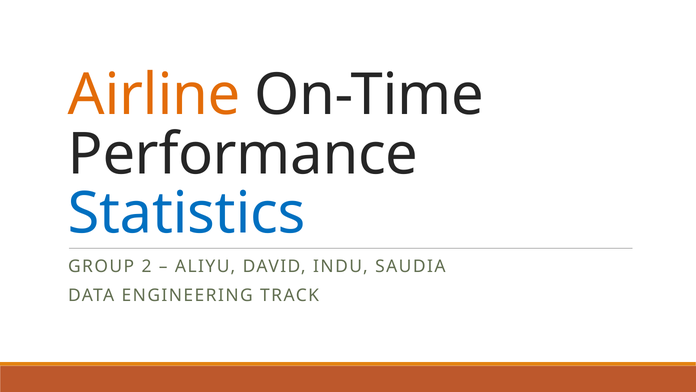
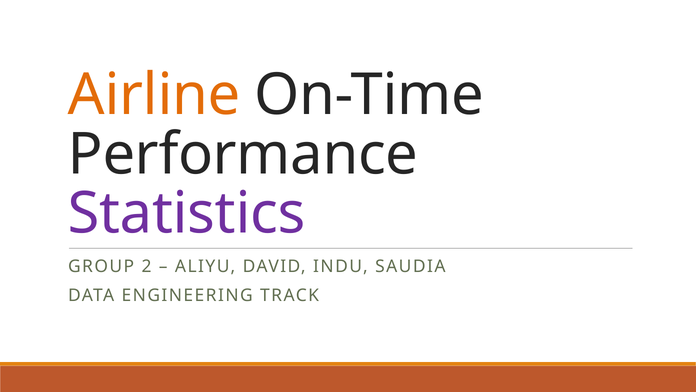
Statistics colour: blue -> purple (187, 213)
